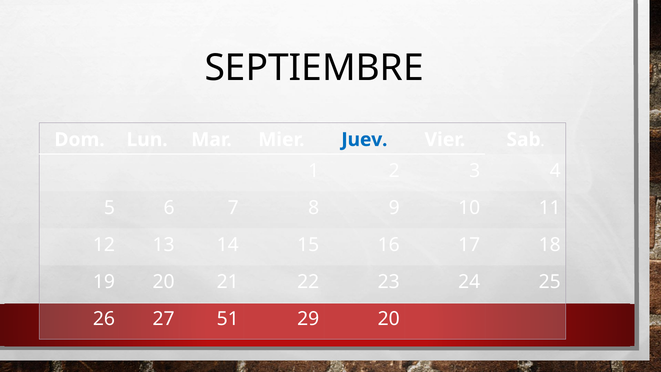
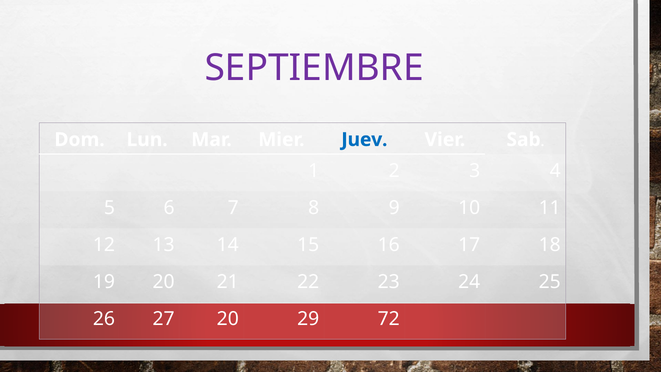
SEPTIEMBRE colour: black -> purple (314, 68)
27 51: 51 -> 20 (228, 319)
29 20: 20 -> 72 (389, 319)
